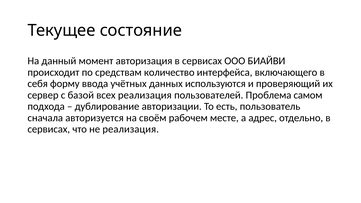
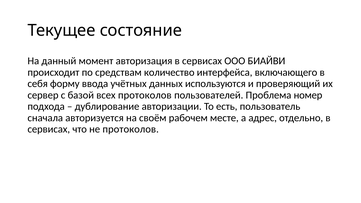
всех реализация: реализация -> протоколов (145, 95)
самом: самом -> номер (308, 95)
не реализация: реализация -> протоколов (131, 129)
